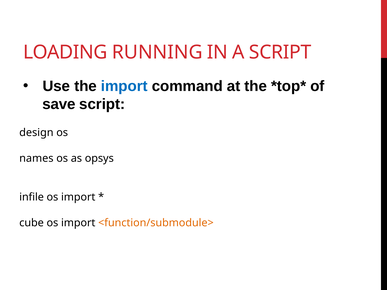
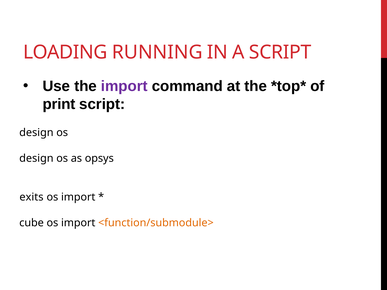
import colour: blue -> purple (124, 86)
save: save -> print (59, 104)
names: names -> design (36, 159)
infile: infile -> exits (31, 197)
